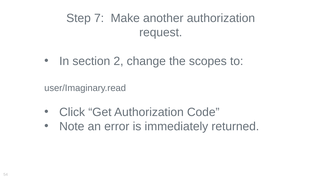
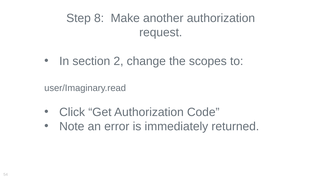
7: 7 -> 8 (99, 18)
